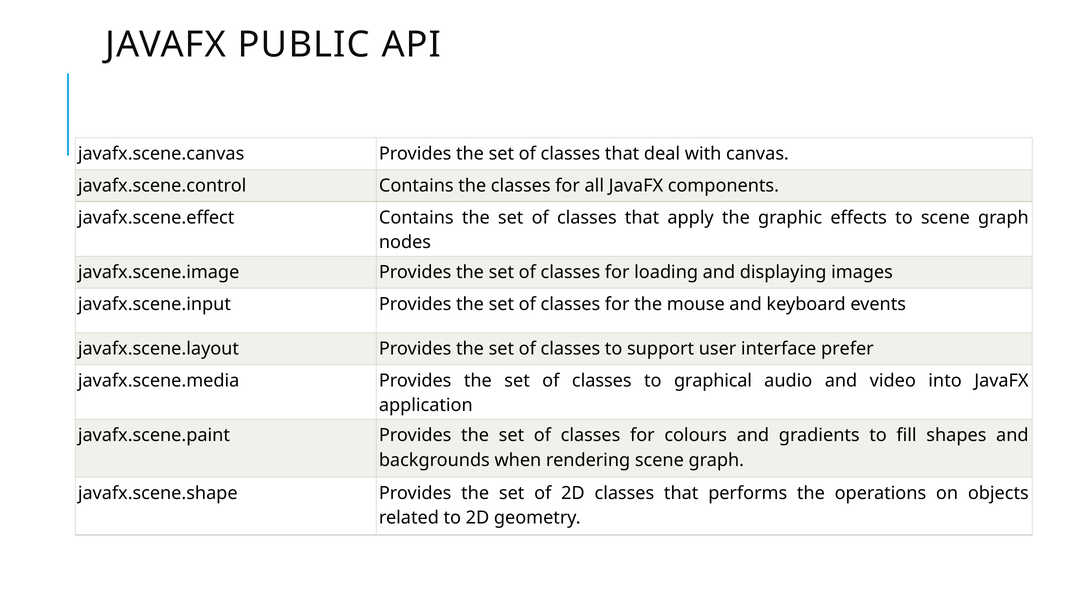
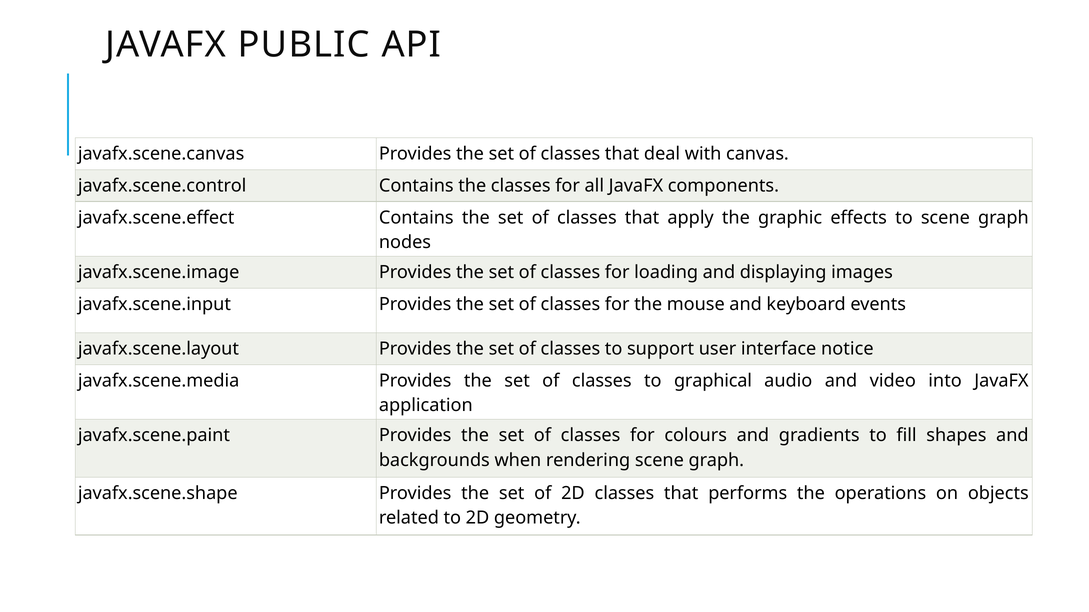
prefer: prefer -> notice (847, 349)
